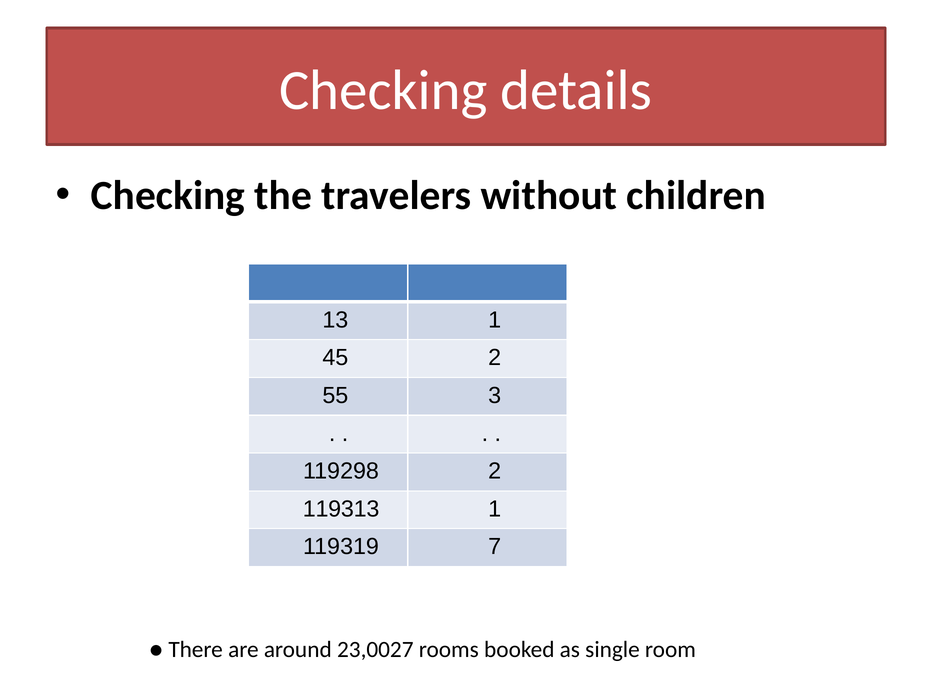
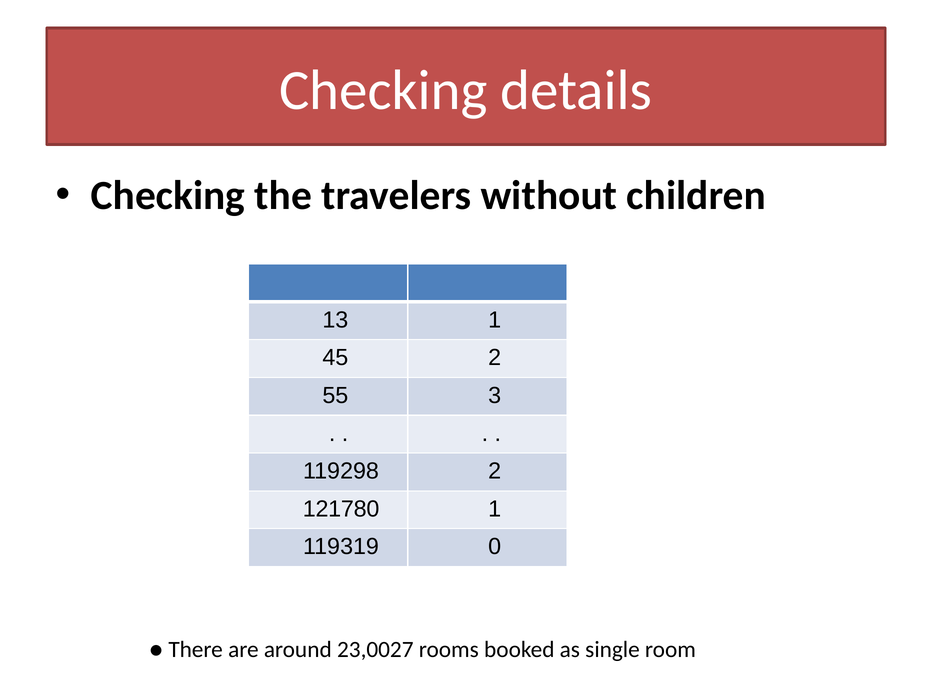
119313: 119313 -> 121780 (341, 509)
7: 7 -> 0 (495, 547)
